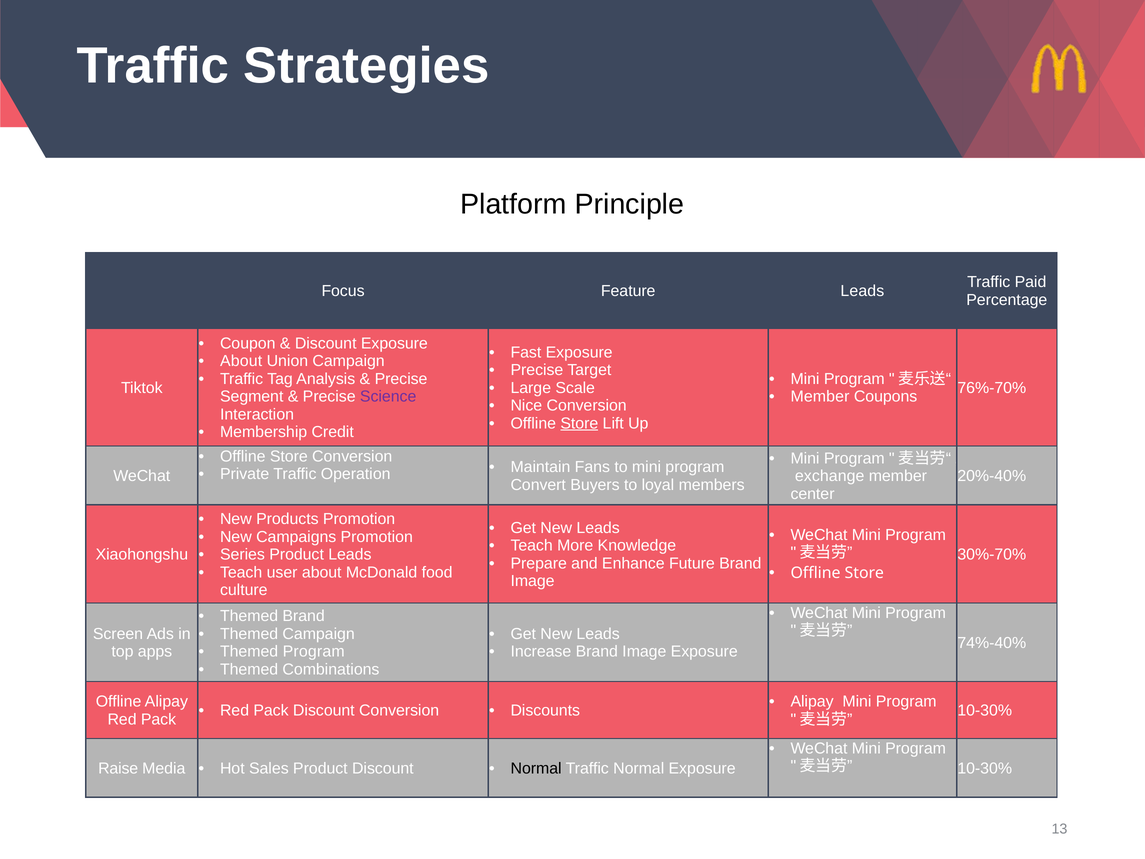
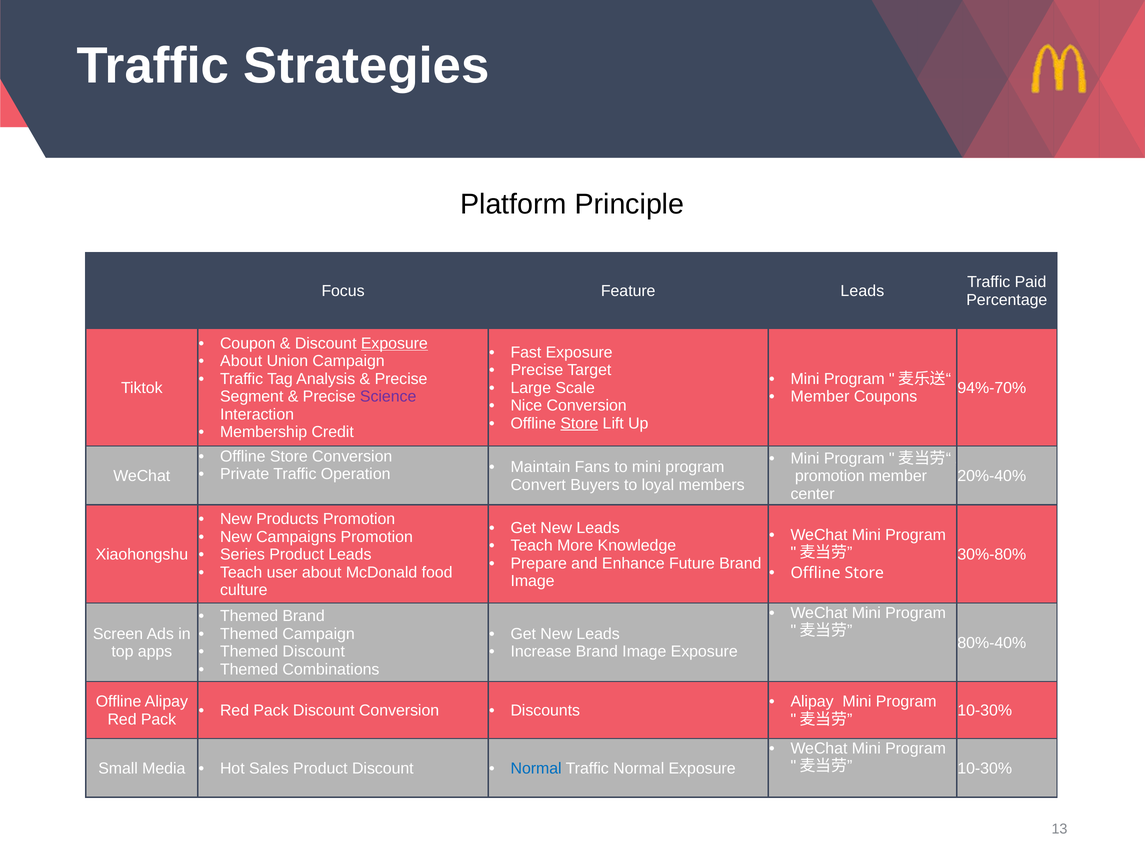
Exposure underline: none -> present (394, 343)
76%-70%: 76%-70% -> 94%-70% (992, 388)
exchange: exchange -> promotion (830, 476)
30%-70%: 30%-70% -> 30%-80% (992, 554)
74%-40%: 74%-40% -> 80%-40% (992, 643)
Themed Program: Program -> Discount (314, 652)
Raise: Raise -> Small (118, 768)
Normal colour: black -> blue (536, 768)
